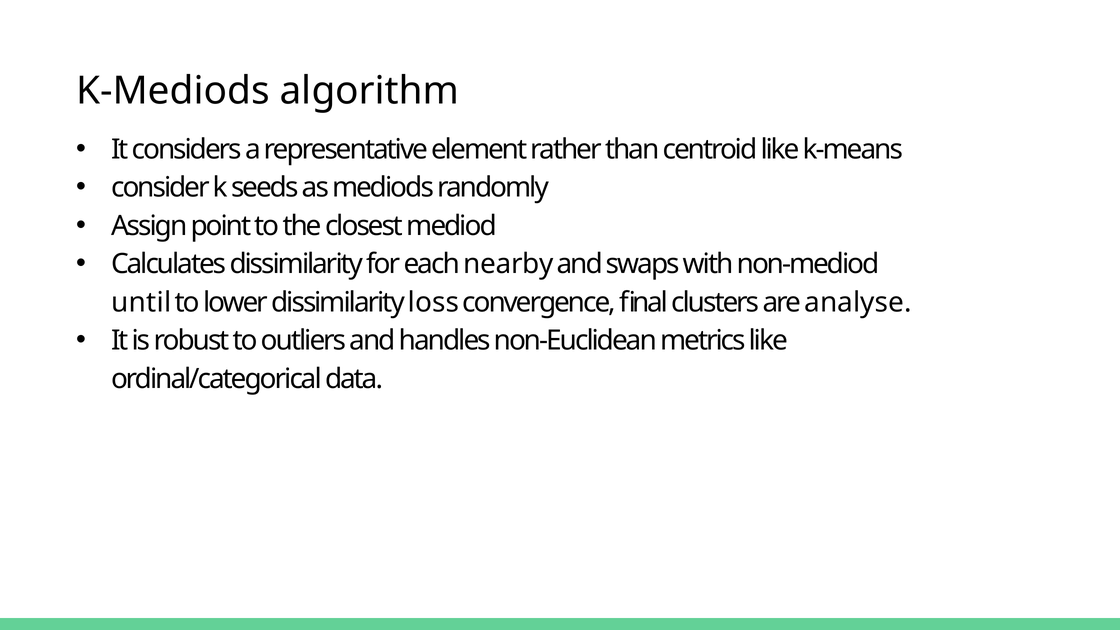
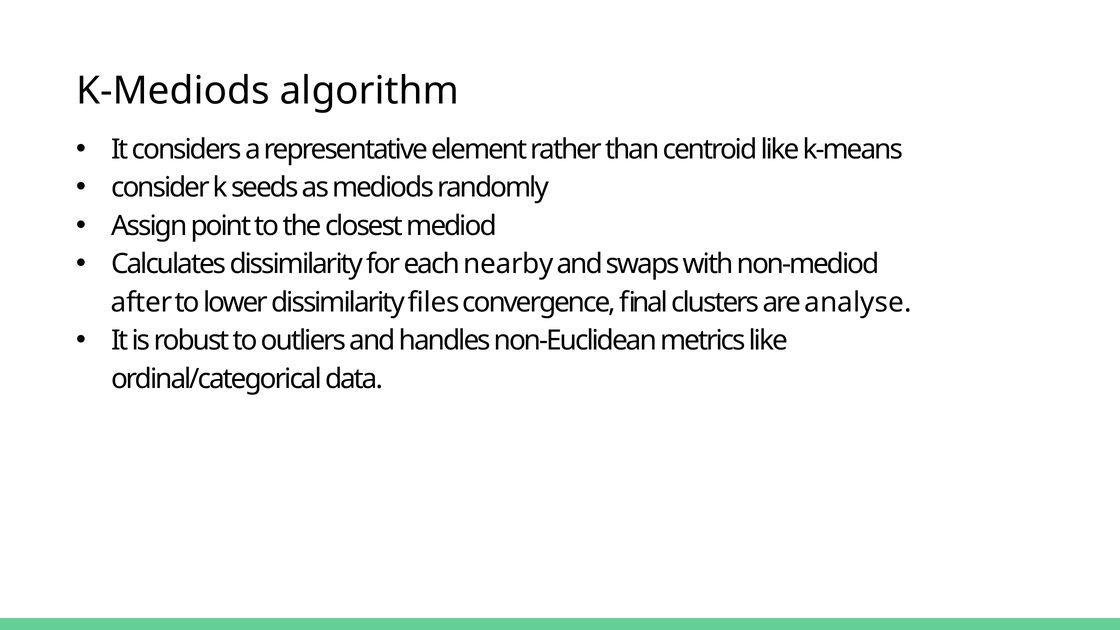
until: until -> after (142, 302)
loss: loss -> files (434, 302)
